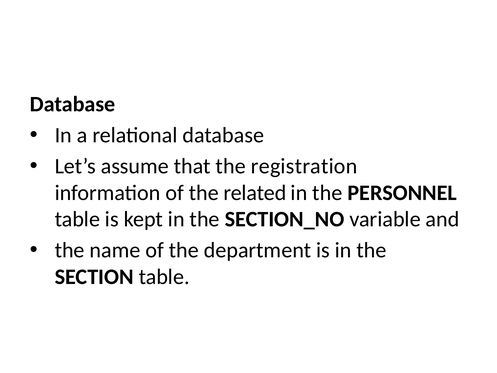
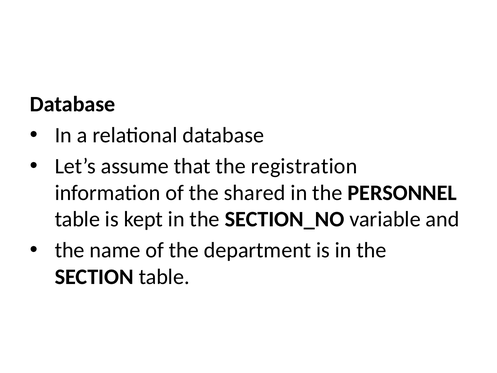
related: related -> shared (255, 193)
